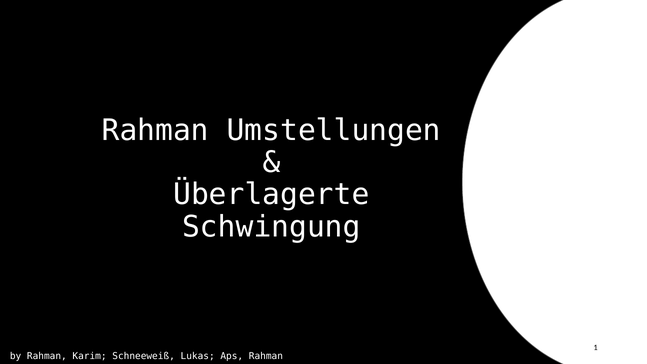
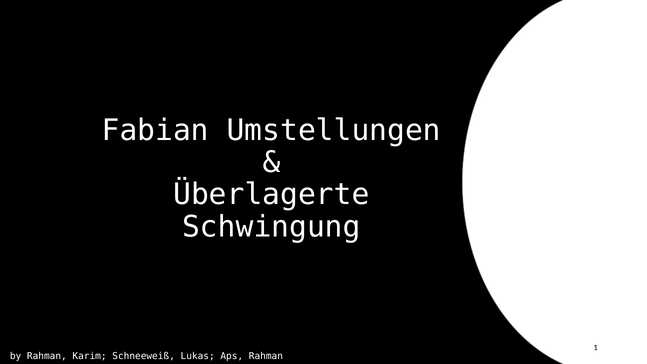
Rahman: Rahman -> Fabian (155, 131)
